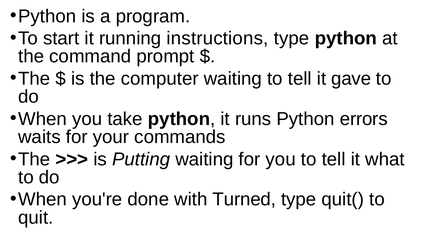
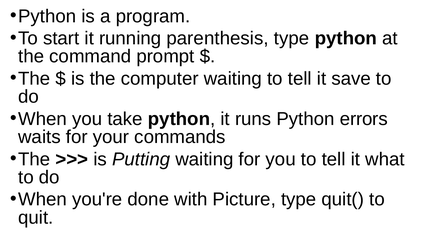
instructions: instructions -> parenthesis (218, 38)
gave: gave -> save (351, 79)
Turned: Turned -> Picture (244, 200)
